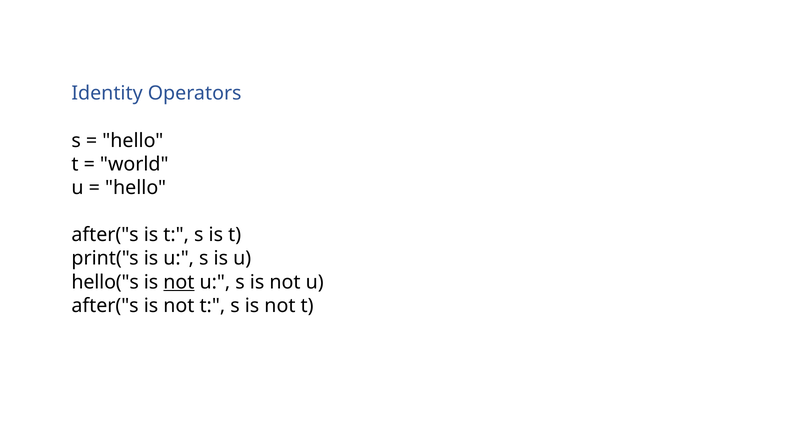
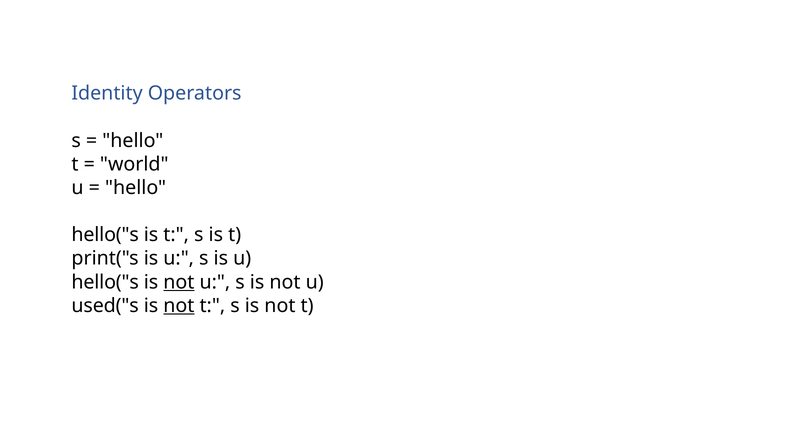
after("s: after("s -> hello("s (105, 235)
after("s: after("s -> used("s (105, 306)
not underline: none -> present (179, 306)
